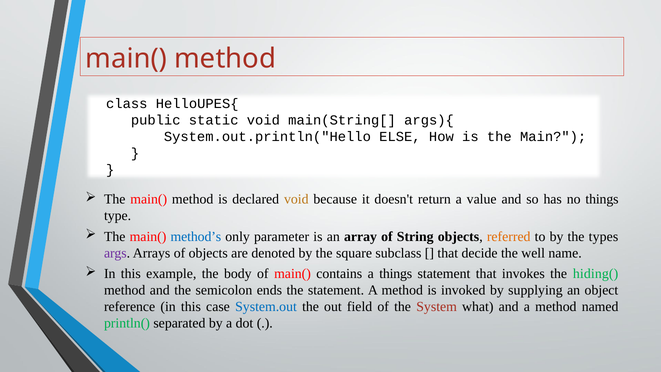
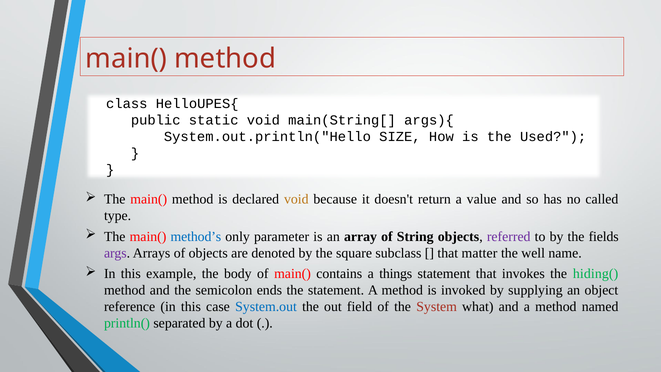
ELSE: ELSE -> SIZE (400, 137)
Main: Main -> Used (553, 137)
no things: things -> called (602, 199)
referred colour: orange -> purple (509, 236)
types: types -> fields (604, 236)
decide: decide -> matter (479, 253)
